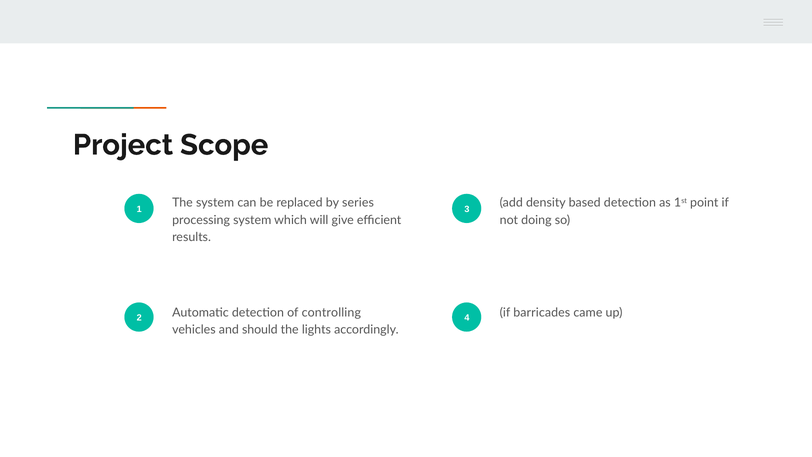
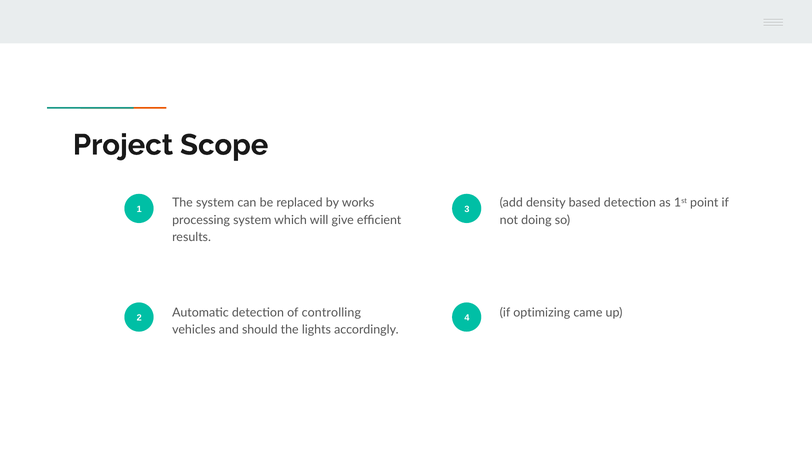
series: series -> works (358, 203)
barricades: barricades -> optimizing (542, 312)
